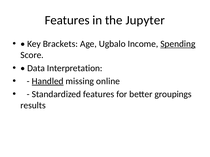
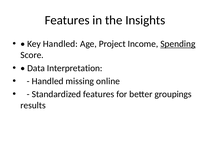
Jupyter: Jupyter -> Insights (145, 20)
Key Brackets: Brackets -> Handled (60, 44)
Ugbalo: Ugbalo -> Project (112, 44)
Handled underline: present -> none (48, 81)
